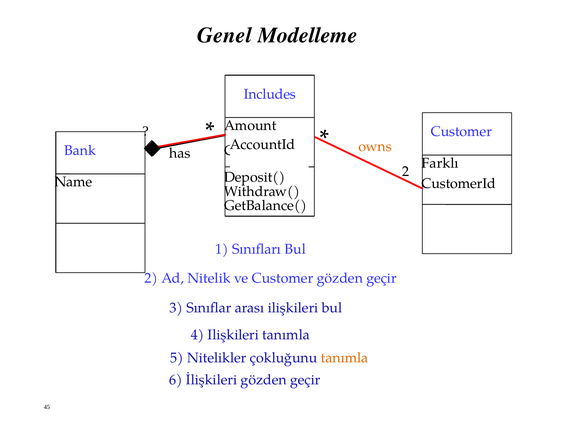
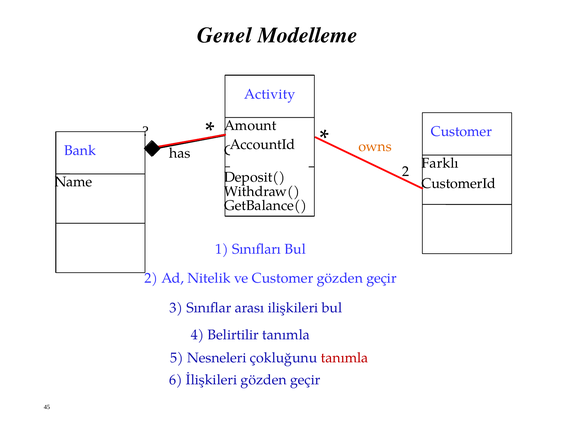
Includes: Includes -> Activity (270, 94)
4 Ilişkileri: Ilişkileri -> Belirtilir (233, 335)
Nitelikler: Nitelikler -> Nesneleri (217, 358)
tanımla colour: orange -> red (345, 358)
